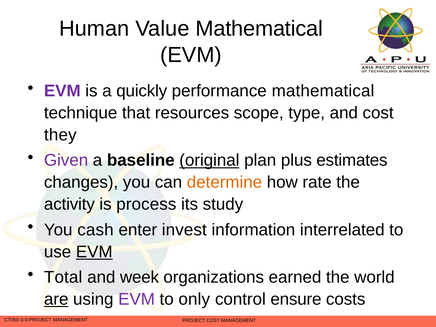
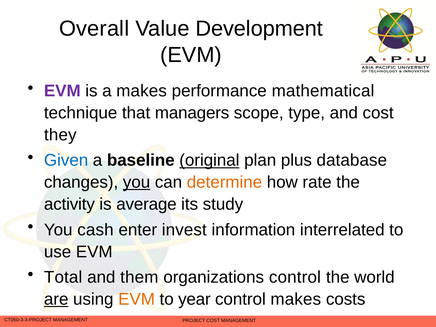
Human: Human -> Overall (94, 29)
Value Mathematical: Mathematical -> Development (259, 29)
a quickly: quickly -> makes (142, 91)
resources: resources -> managers (192, 113)
Given colour: purple -> blue (66, 160)
estimates: estimates -> database (352, 160)
you underline: none -> present (137, 182)
process: process -> average (146, 204)
EVM underline: present -> none (94, 252)
week: week -> them (139, 277)
organizations earned: earned -> control (295, 277)
EVM colour: purple -> orange (137, 299)
only: only -> year (194, 299)
control ensure: ensure -> makes (296, 299)
